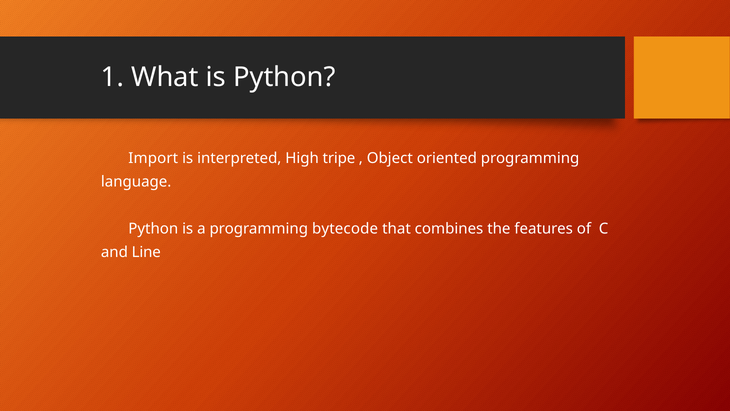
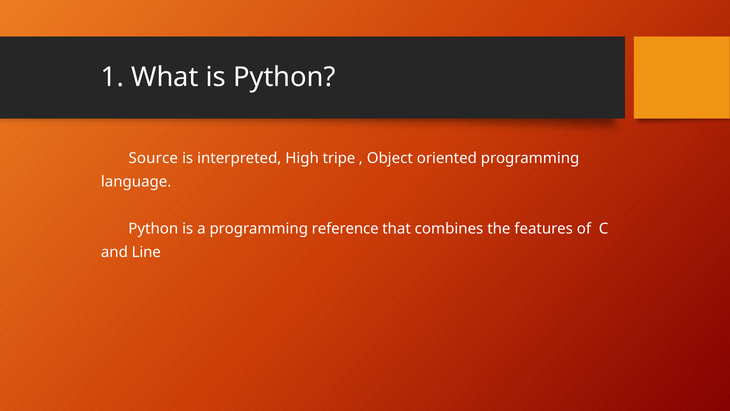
Import: Import -> Source (153, 158)
bytecode: bytecode -> reference (345, 229)
